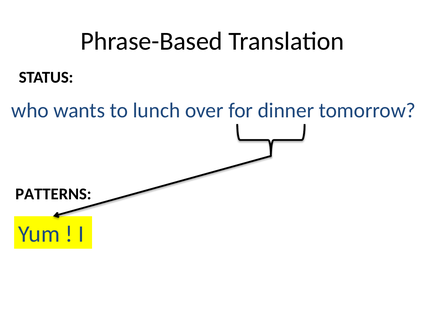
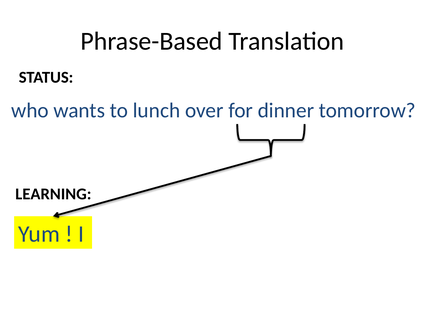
PATTERNS: PATTERNS -> LEARNING (53, 194)
